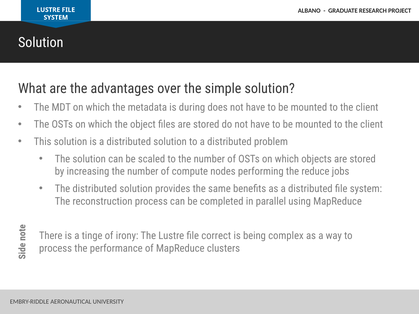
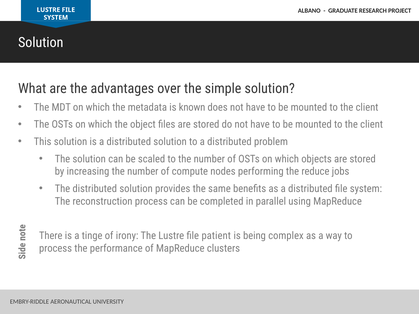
during: during -> known (192, 107)
correct: correct -> patient (216, 236)
